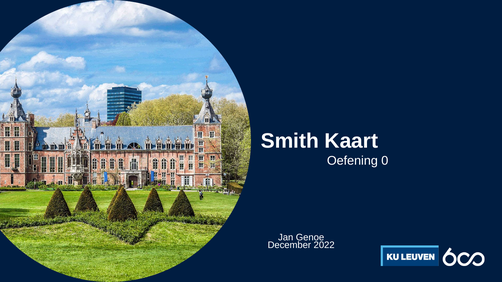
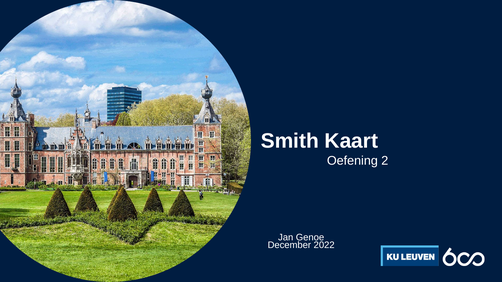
0: 0 -> 2 (385, 161)
